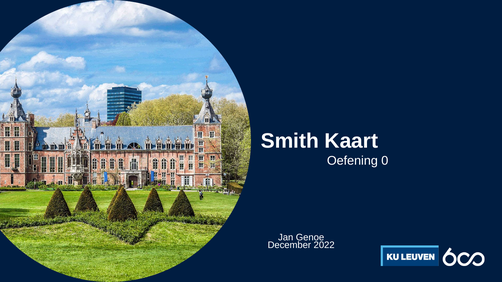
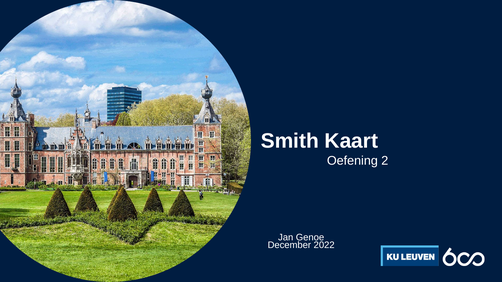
0: 0 -> 2 (385, 161)
